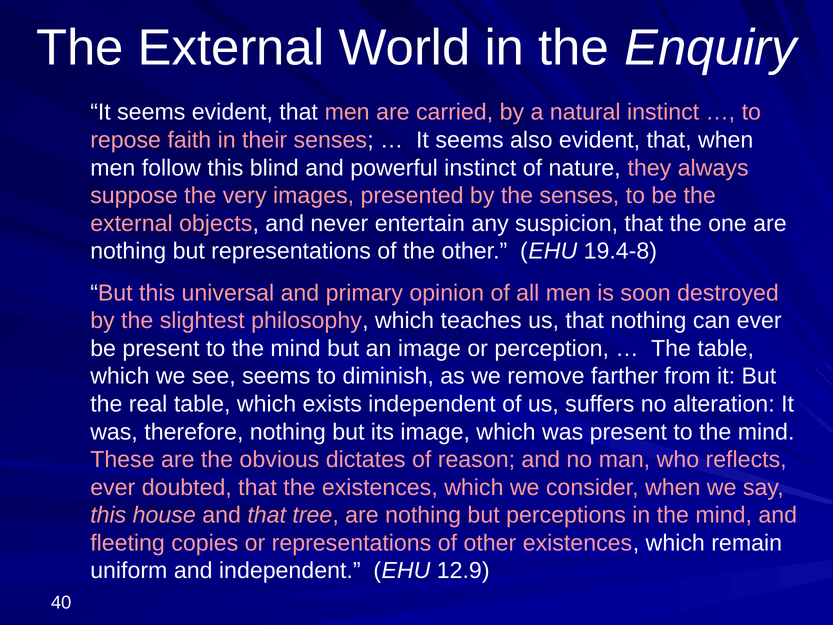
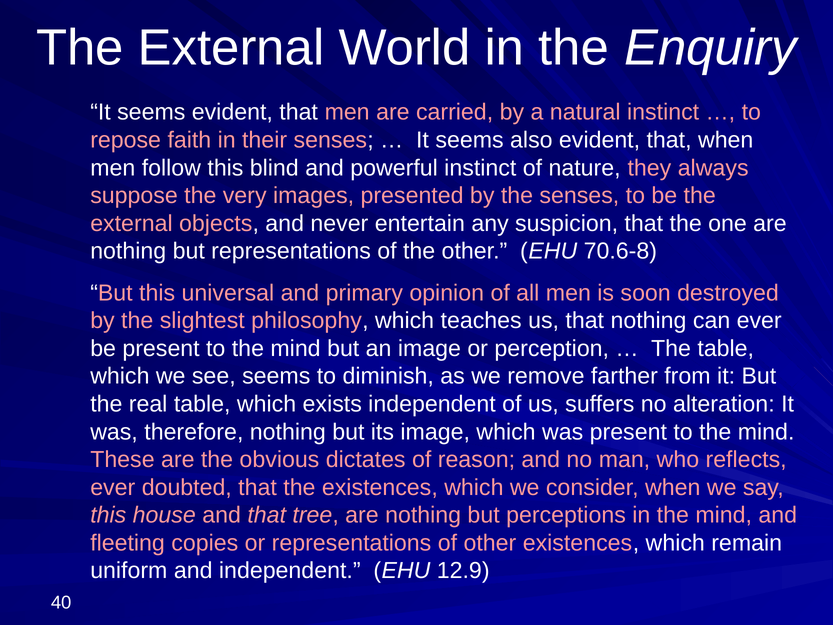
19.4-8: 19.4-8 -> 70.6-8 (620, 251)
